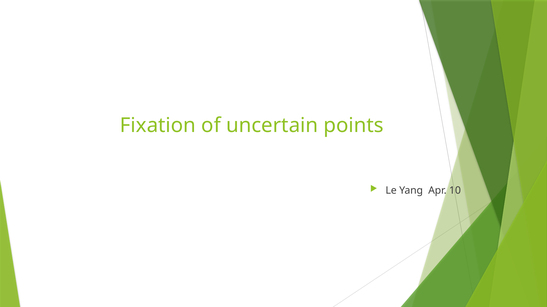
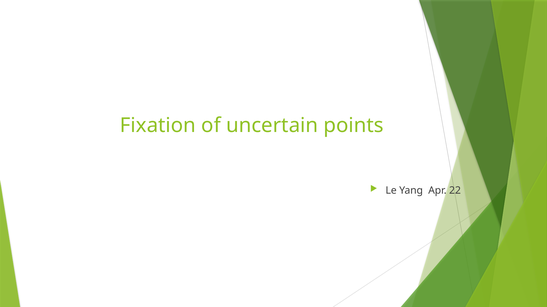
10: 10 -> 22 (455, 191)
